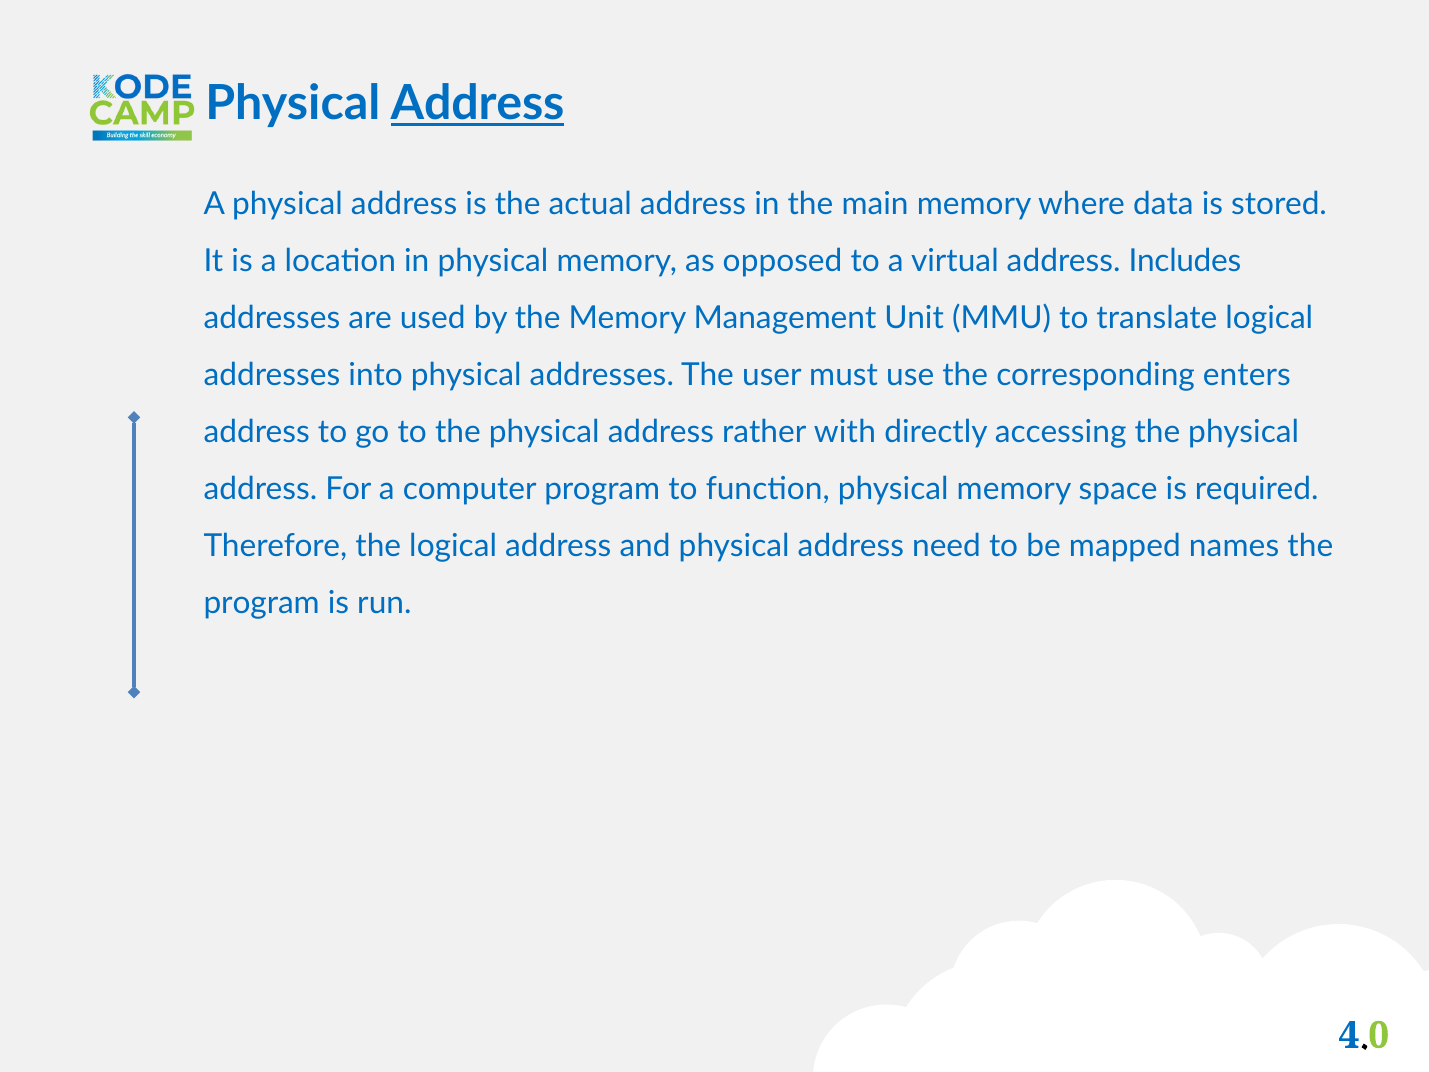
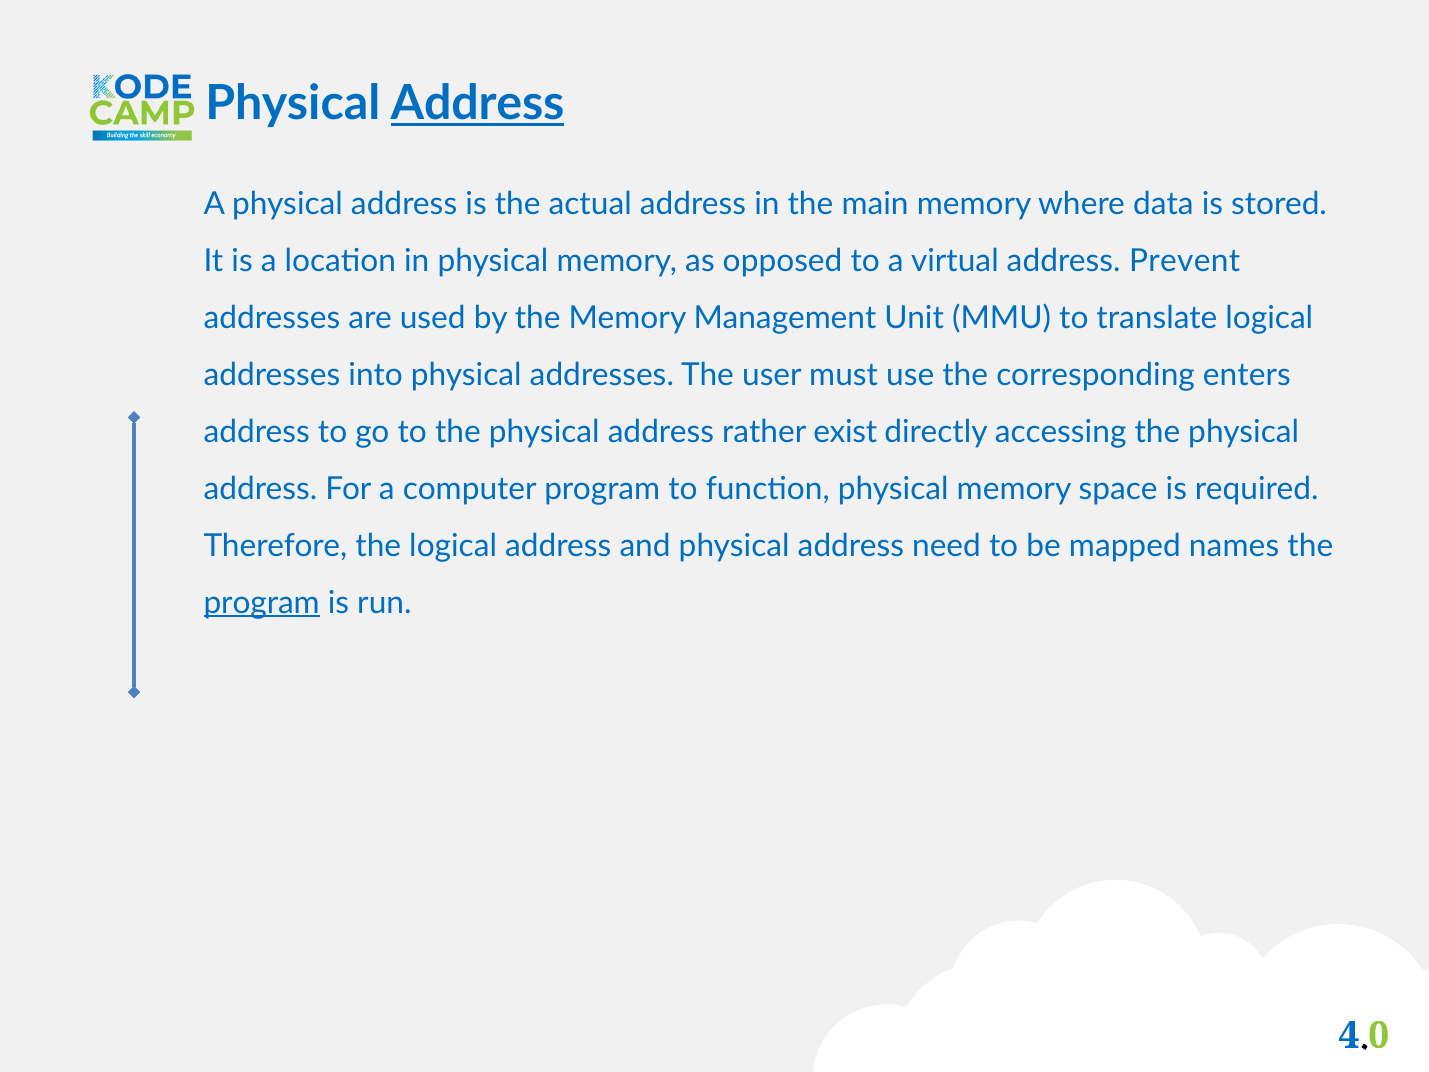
Includes: Includes -> Prevent (1185, 261)
with: with -> exist (845, 432)
program underline: none -> present (262, 602)
